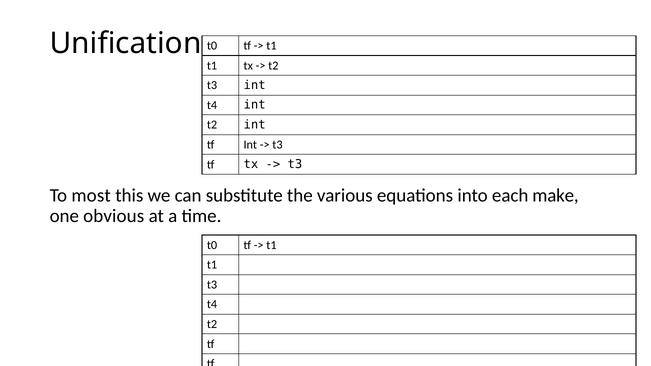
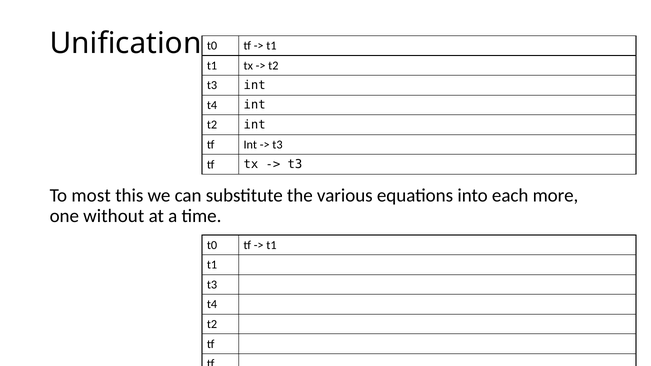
make: make -> more (555, 196)
obvious: obvious -> without (114, 216)
